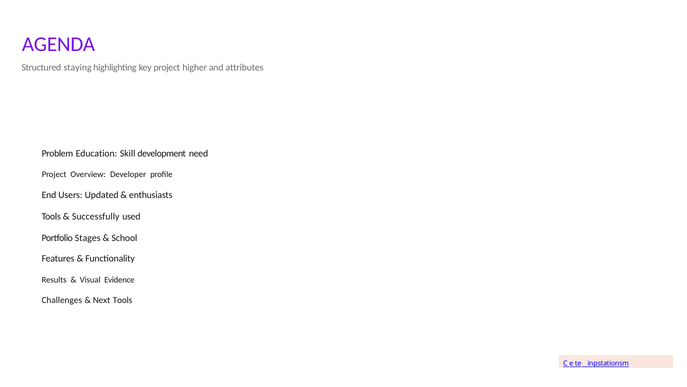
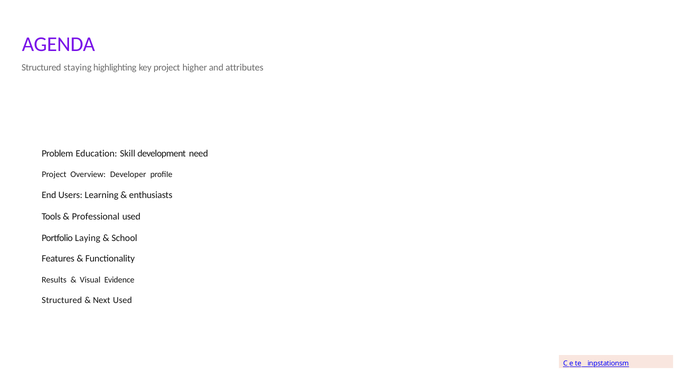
Updated: Updated -> Learning (102, 195)
Successfully: Successfully -> Professional (96, 216)
Stages: Stages -> Laying (88, 237)
Challenges: Challenges -> Structured (62, 300)
Next Tools: Tools -> Used (122, 300)
